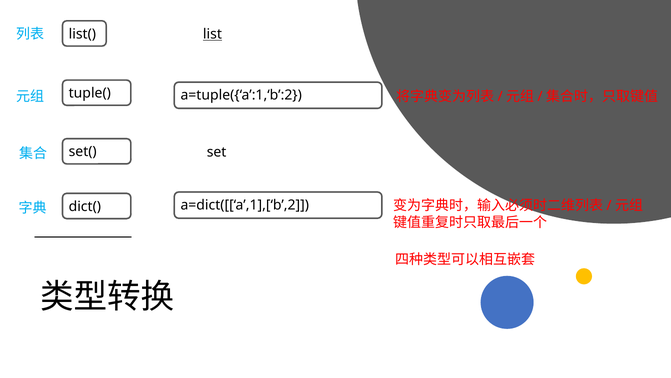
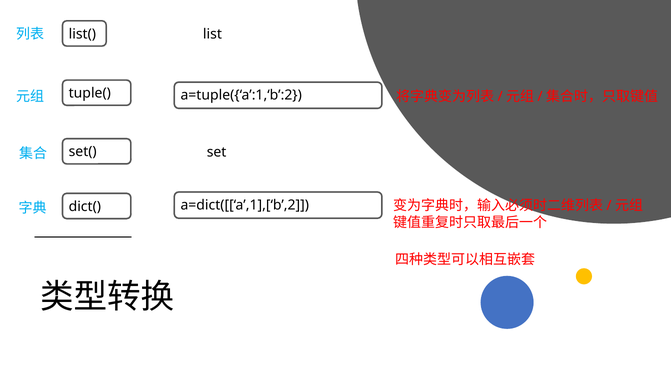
list underline: present -> none (212, 34)
